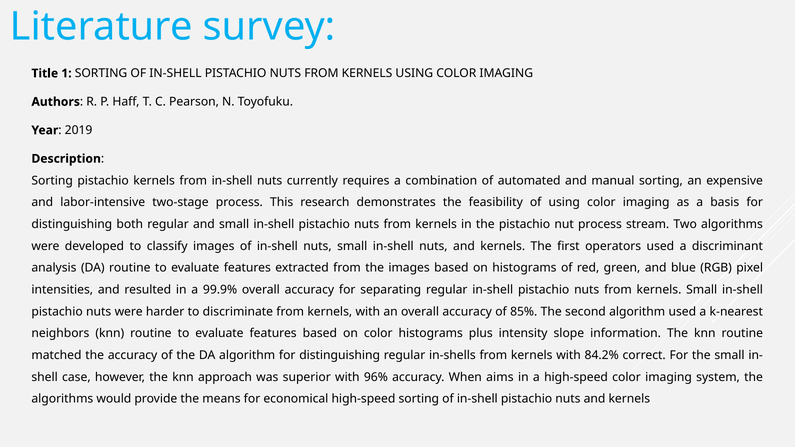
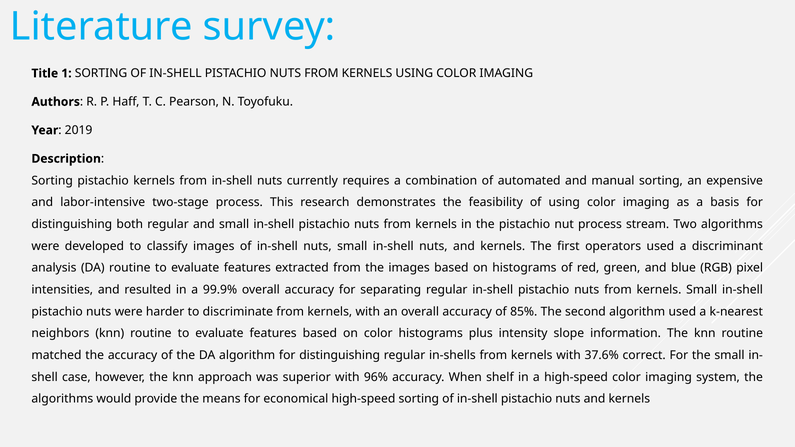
84.2%: 84.2% -> 37.6% (602, 355)
aims: aims -> shelf (500, 377)
